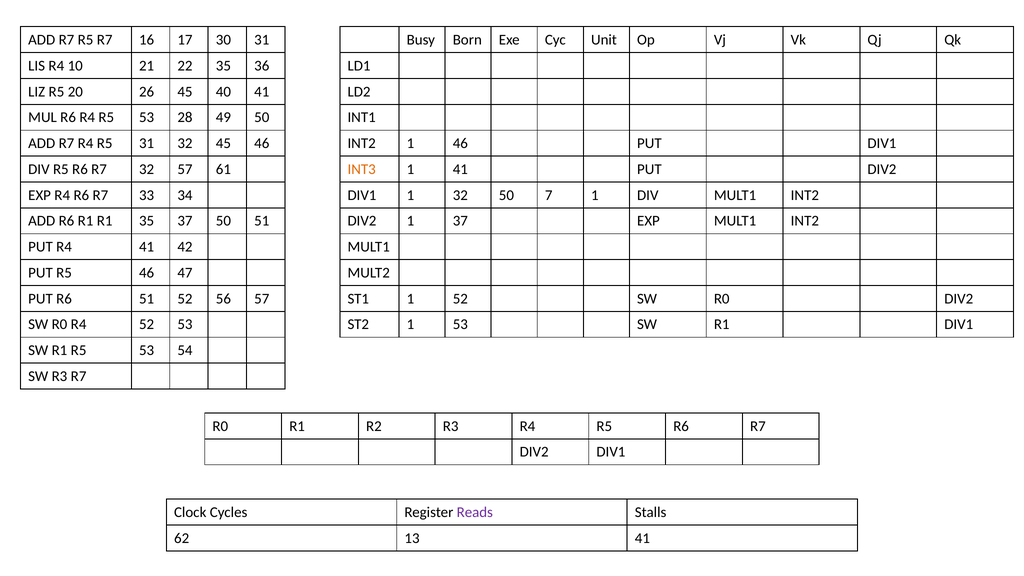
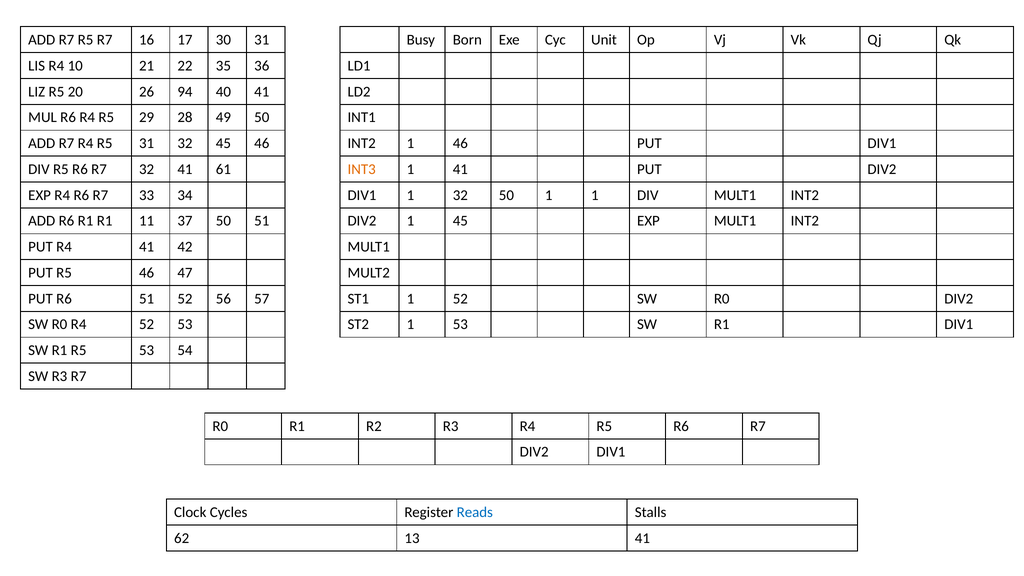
26 45: 45 -> 94 (185, 92)
R4 R5 53: 53 -> 29 (147, 117)
32 57: 57 -> 41 (185, 169)
50 7: 7 -> 1 (549, 195)
R1 35: 35 -> 11 (147, 221)
1 37: 37 -> 45 (460, 221)
Reads colour: purple -> blue (475, 512)
